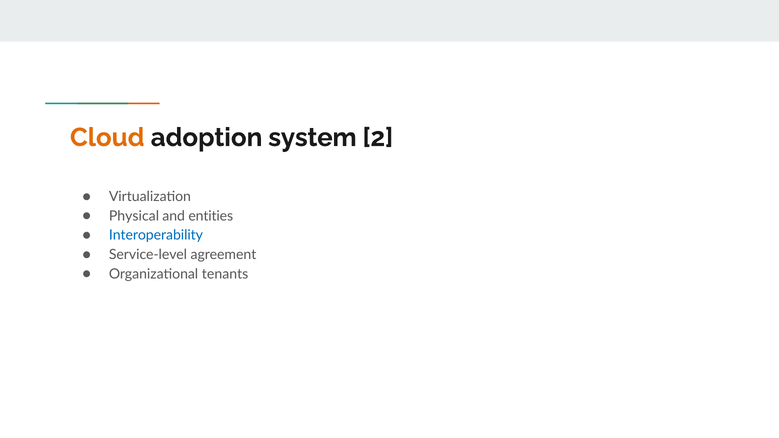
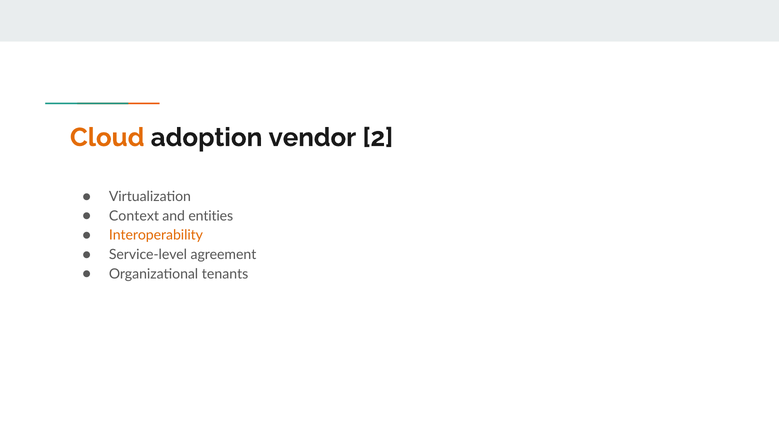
system: system -> vendor (312, 138)
Physical: Physical -> Context (134, 216)
Interoperability colour: blue -> orange (156, 235)
